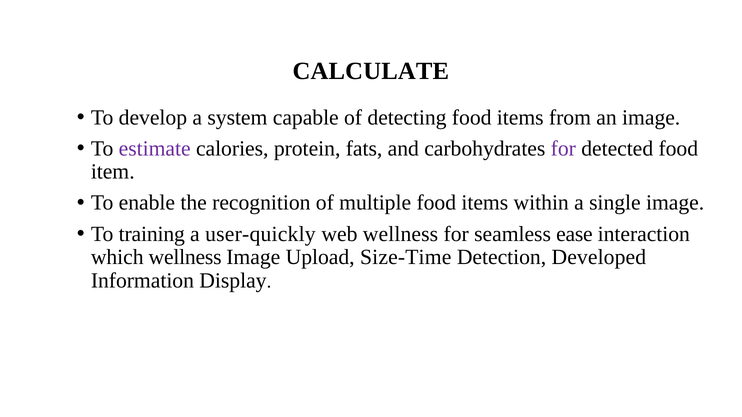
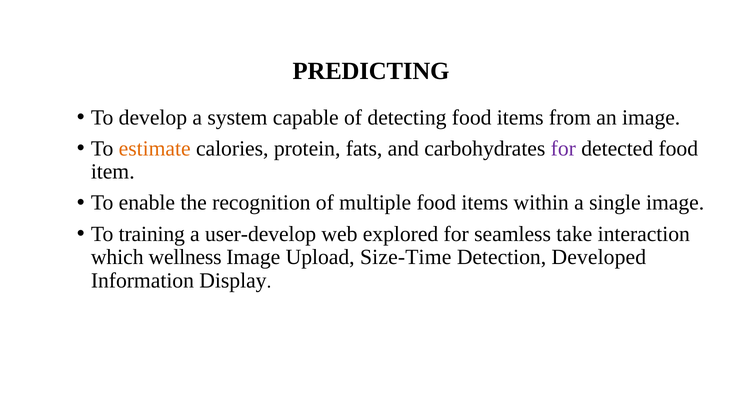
CALCULATE: CALCULATE -> PREDICTING (371, 71)
estimate colour: purple -> orange (155, 149)
user-quickly: user-quickly -> user-develop (261, 234)
web wellness: wellness -> explored (401, 234)
ease: ease -> take (574, 234)
